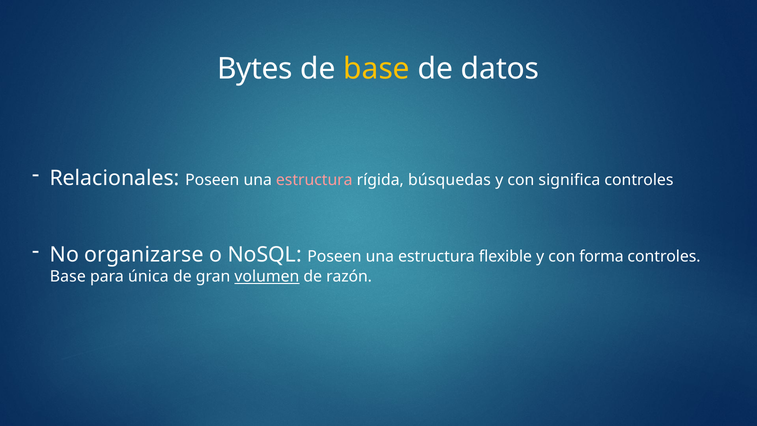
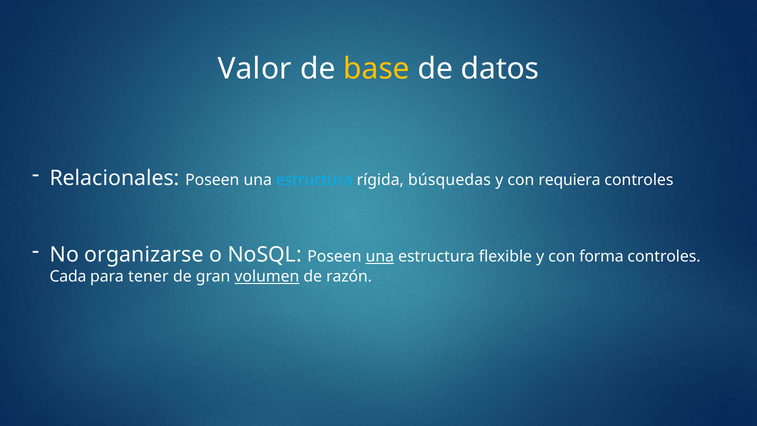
Bytes: Bytes -> Valor (255, 69)
estructura colour: pink -> light blue (314, 180)
significa: significa -> requiera (570, 180)
una underline: none -> present (380, 257)
Base: Base -> Cada (68, 277)
única: única -> tener (148, 277)
